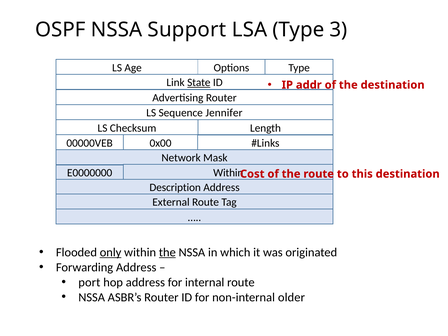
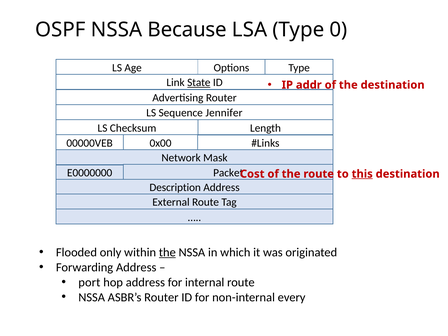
Support: Support -> Because (187, 30)
3: 3 -> 0 (339, 30)
Within: Within -> Packet (228, 173)
this underline: none -> present (362, 174)
only underline: present -> none (111, 252)
older: older -> every (292, 297)
